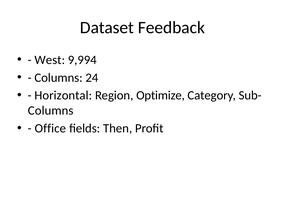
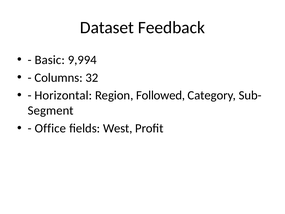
West: West -> Basic (50, 60)
24: 24 -> 32 (92, 78)
Optimize: Optimize -> Followed (161, 95)
Columns: Columns -> Segment (51, 110)
Then: Then -> West (118, 128)
